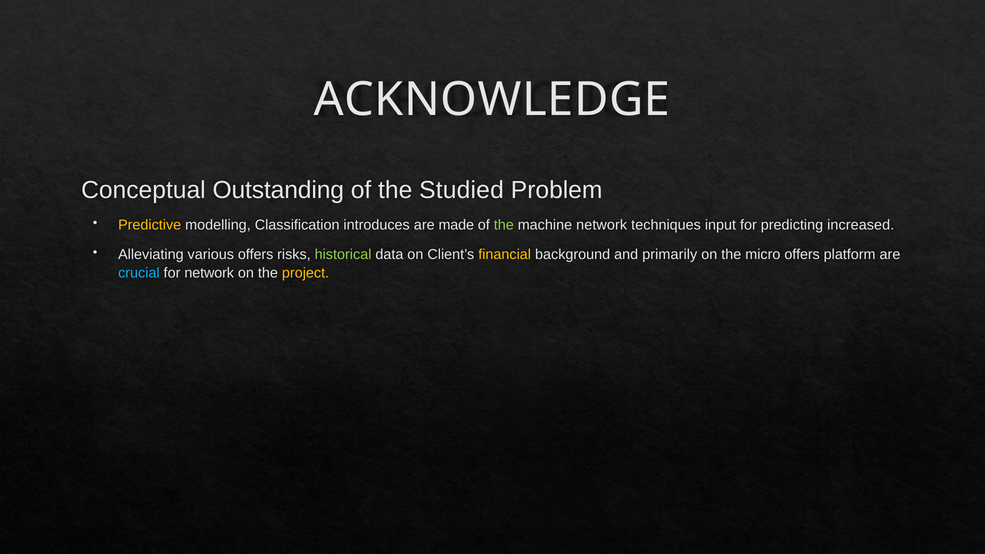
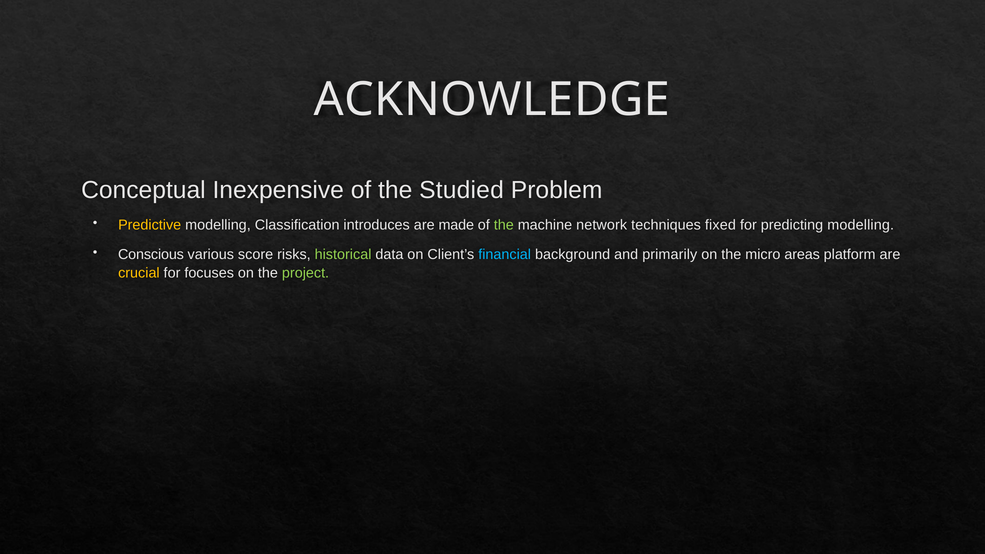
Outstanding: Outstanding -> Inexpensive (278, 190)
input: input -> fixed (720, 225)
predicting increased: increased -> modelling (861, 225)
Alleviating: Alleviating -> Conscious (151, 254)
various offers: offers -> score (256, 254)
financial colour: yellow -> light blue (505, 254)
micro offers: offers -> areas (802, 254)
crucial colour: light blue -> yellow (139, 273)
for network: network -> focuses (209, 273)
project colour: yellow -> light green (306, 273)
